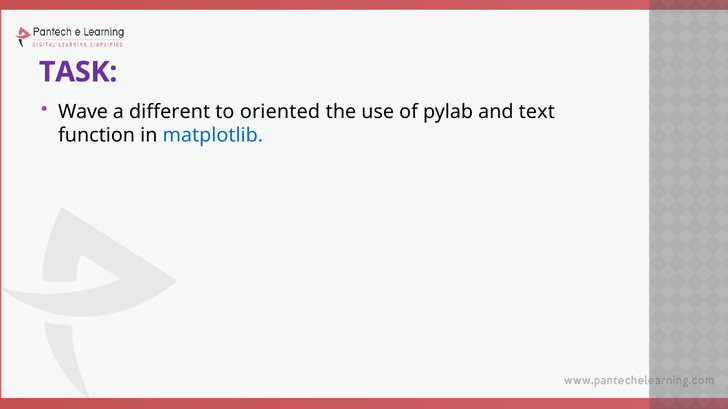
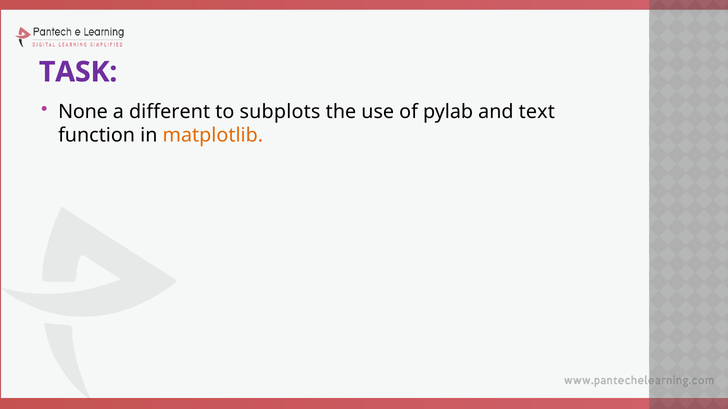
Wave: Wave -> None (83, 112)
oriented: oriented -> subplots (280, 112)
matplotlib colour: blue -> orange (213, 136)
